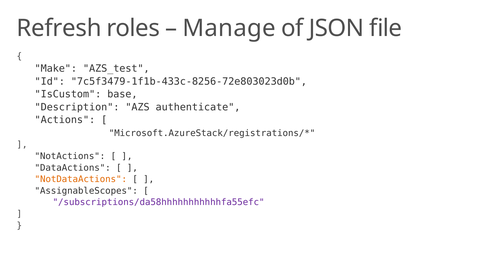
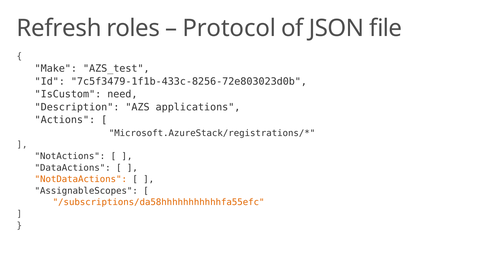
Manage: Manage -> Protocol (229, 28)
base: base -> need (122, 94)
authenticate: authenticate -> applications (198, 107)
/subscriptions/da58hhhhhhhhhhhfa55efc colour: purple -> orange (159, 202)
